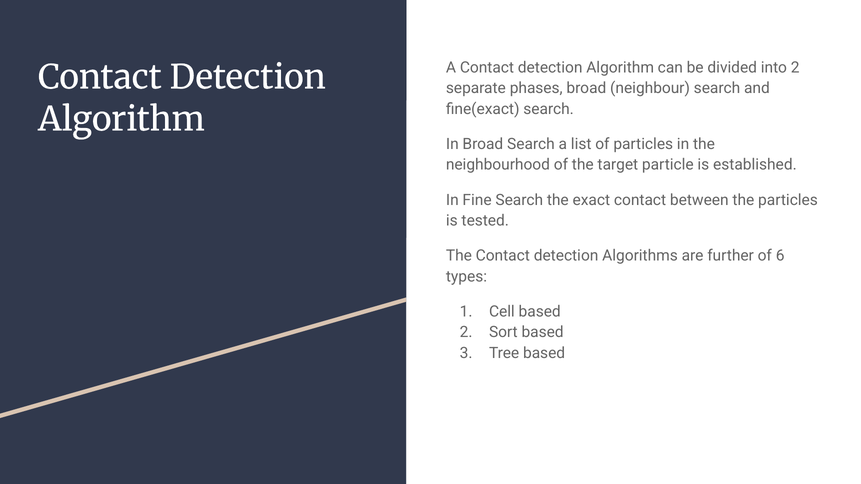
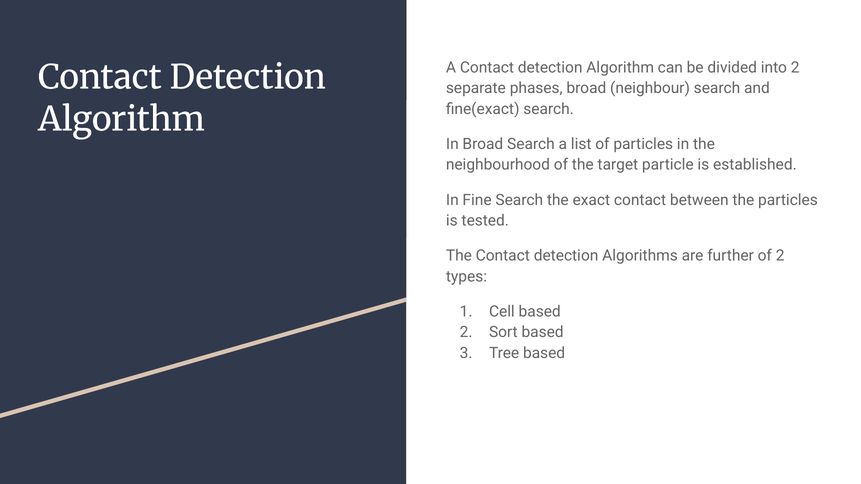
of 6: 6 -> 2 (780, 256)
